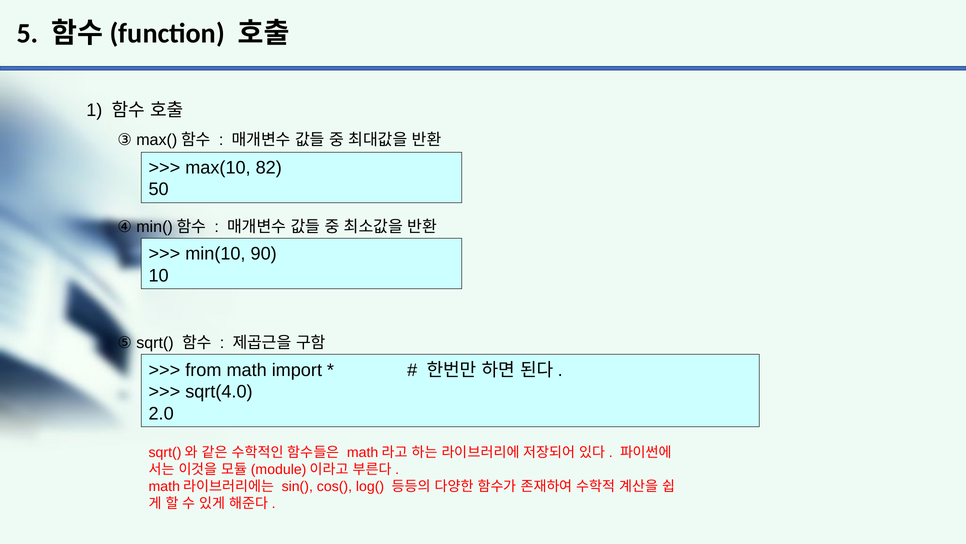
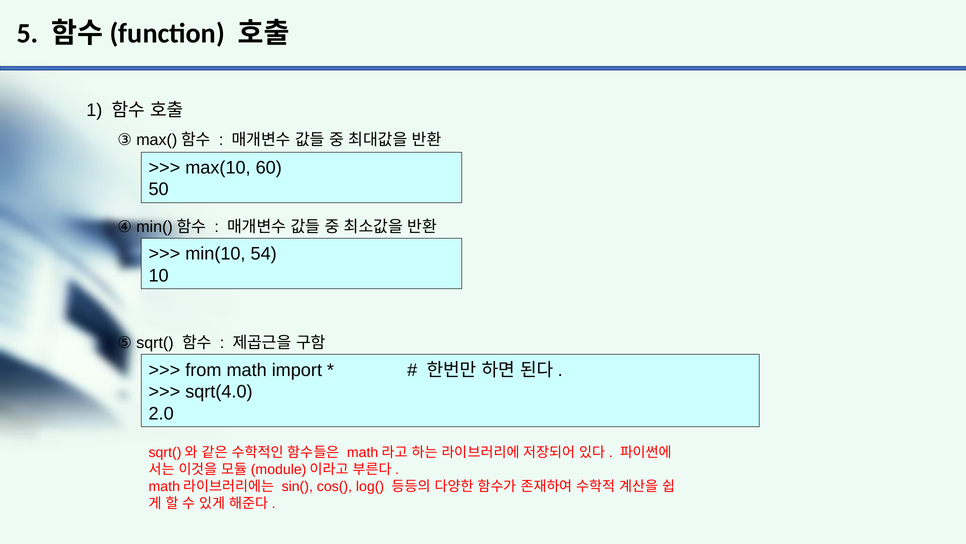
82: 82 -> 60 (269, 168)
90: 90 -> 54 (264, 254)
